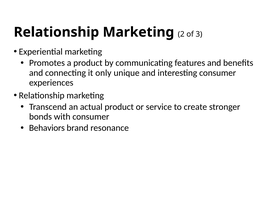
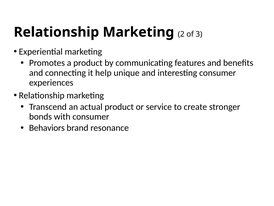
only: only -> help (103, 73)
